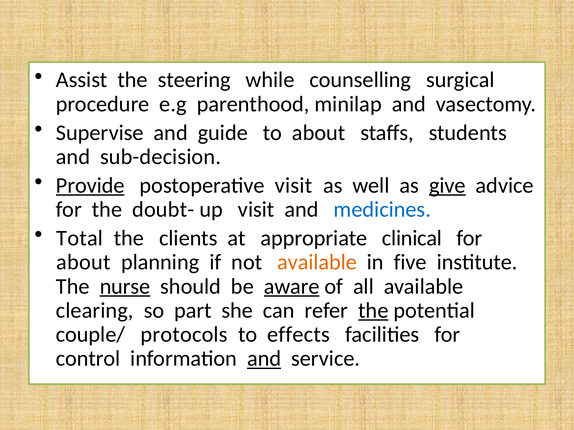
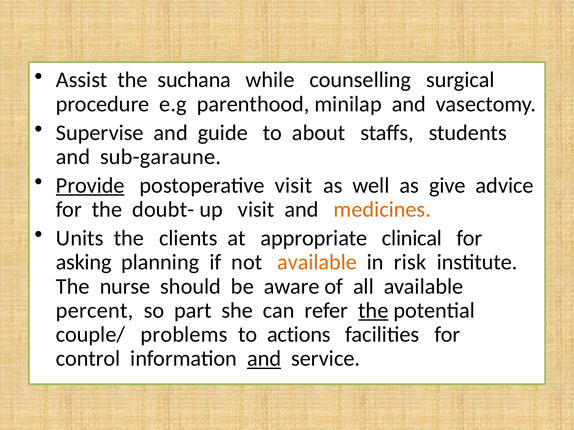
steering: steering -> suchana (194, 80)
sub-decision: sub-decision -> sub-garaune (161, 157)
give underline: present -> none (447, 186)
medicines colour: blue -> orange (382, 210)
Total: Total -> Units (80, 238)
about: about -> asking (84, 263)
five: five -> risk (410, 263)
nurse underline: present -> none (125, 287)
aware underline: present -> none (292, 287)
clearing: clearing -> percent (95, 311)
protocols: protocols -> problems (184, 335)
effects: effects -> actions (299, 335)
